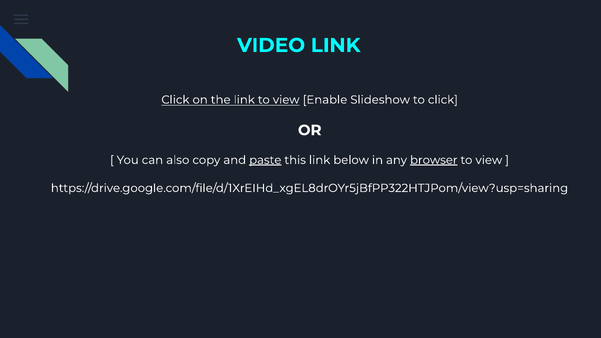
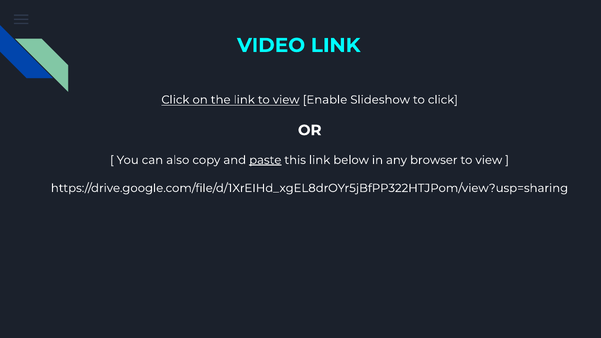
browser underline: present -> none (434, 160)
